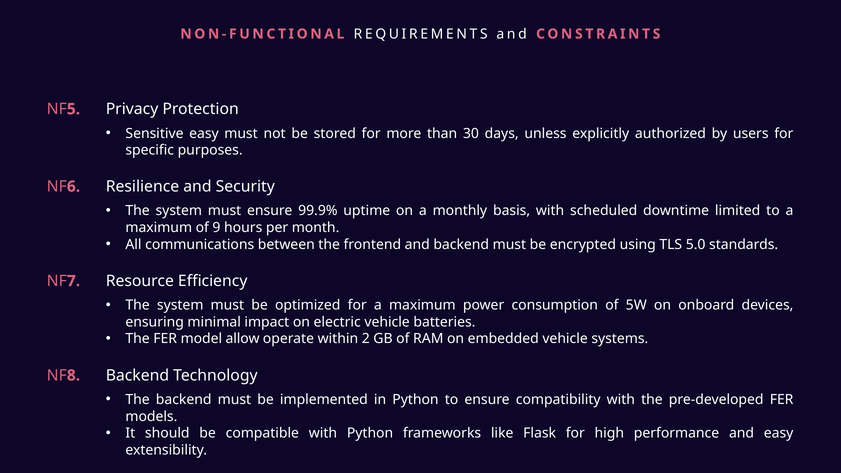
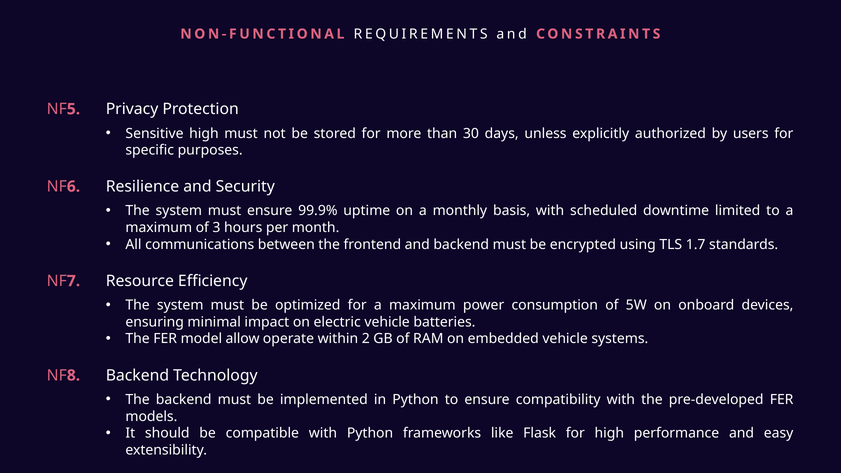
Sensitive easy: easy -> high (204, 133)
9: 9 -> 3 (216, 228)
5.0: 5.0 -> 1.7 (696, 244)
